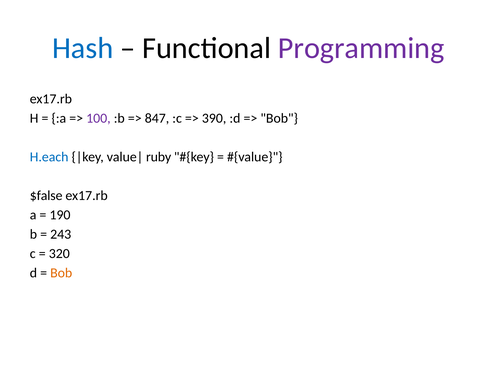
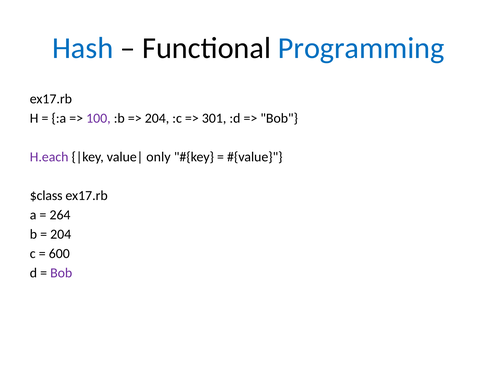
Programming colour: purple -> blue (361, 48)
847: 847 -> 204 (157, 118)
390: 390 -> 301 (214, 118)
H.each colour: blue -> purple (49, 157)
ruby: ruby -> only (158, 157)
$false: $false -> $class (46, 195)
190: 190 -> 264 (60, 215)
243: 243 -> 204 (61, 234)
320: 320 -> 600 (59, 254)
Bob colour: orange -> purple (61, 273)
